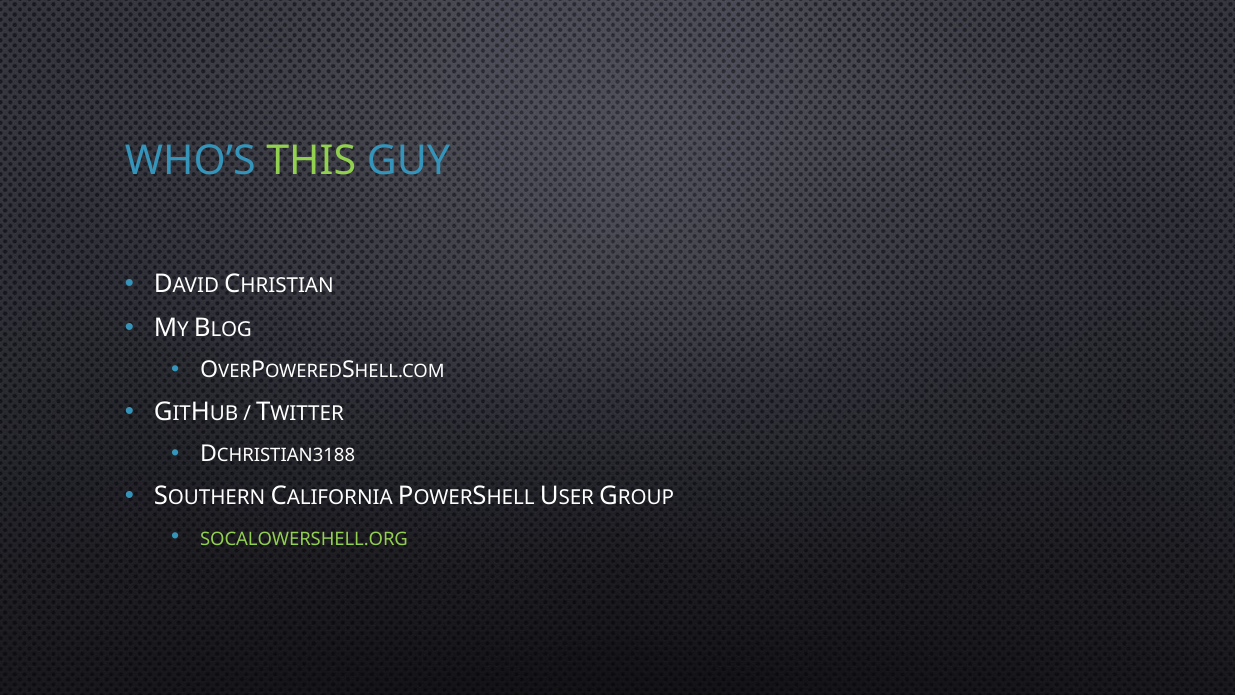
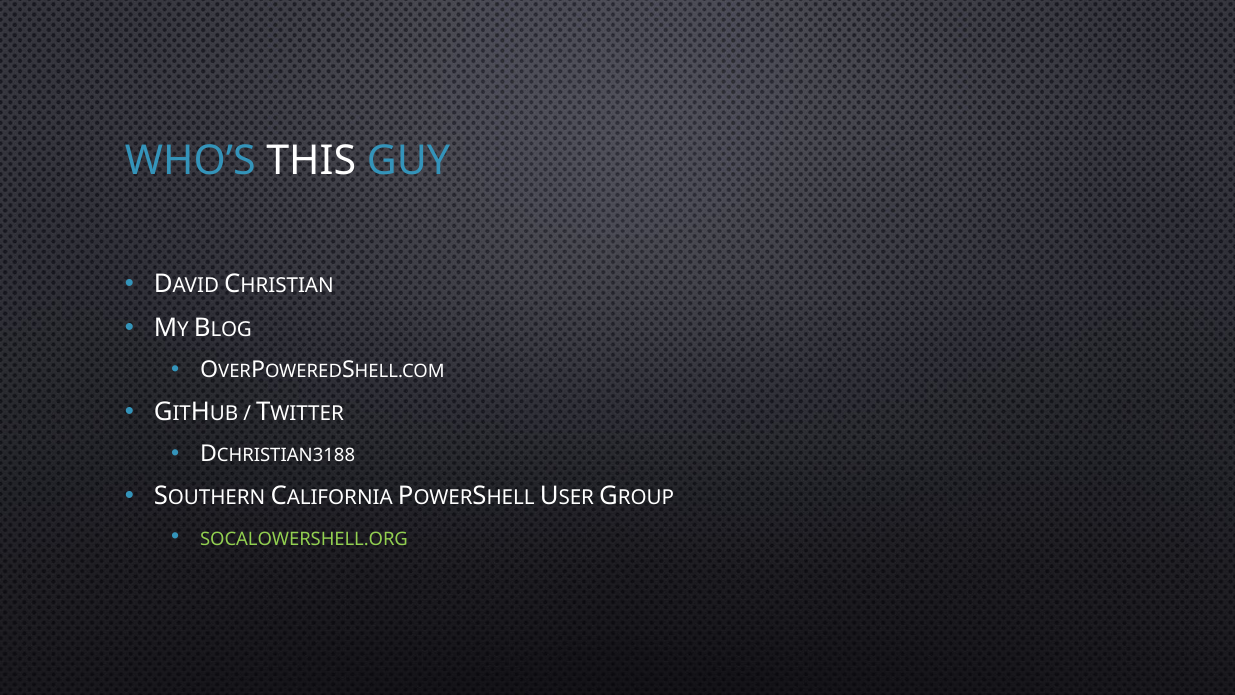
THIS colour: light green -> white (311, 161)
